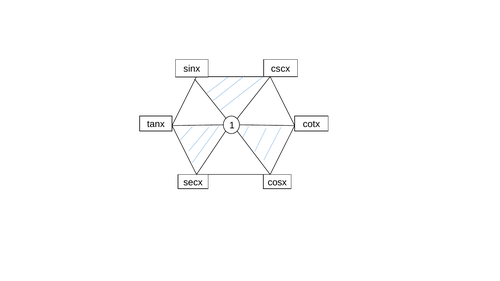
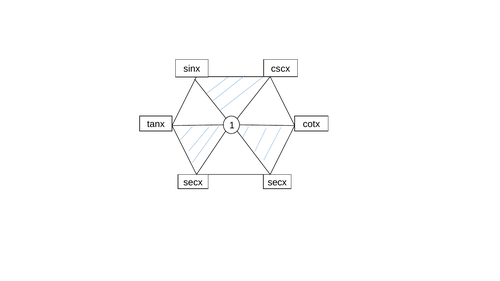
cosx: cosx -> secx (277, 182)
